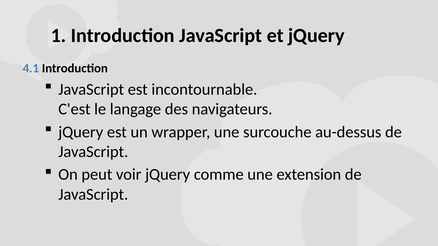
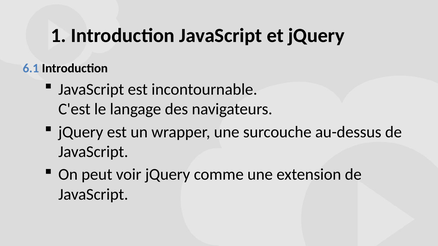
4.1: 4.1 -> 6.1 (31, 68)
